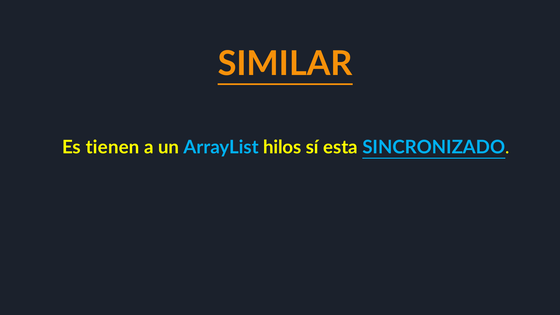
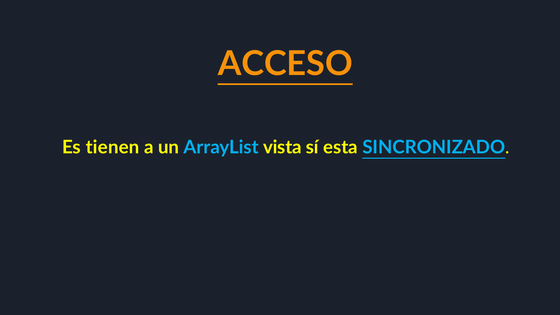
SIMILAR: SIMILAR -> ACCESO (285, 64)
hilos: hilos -> vista (282, 147)
